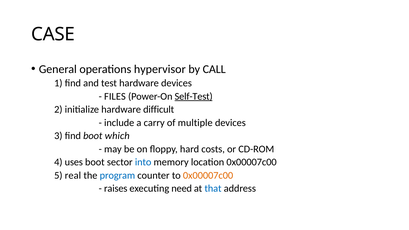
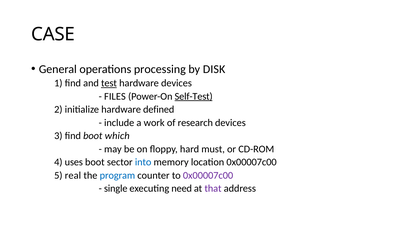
hypervisor: hypervisor -> processing (160, 69)
CALL: CALL -> DISK (214, 69)
test underline: none -> present (109, 83)
difficult: difficult -> defined (159, 110)
carry: carry -> work (154, 123)
multiple: multiple -> research (195, 123)
costs: costs -> must (213, 149)
0x00007c00 colour: orange -> purple (208, 175)
raises: raises -> single (116, 189)
that colour: blue -> purple (213, 189)
